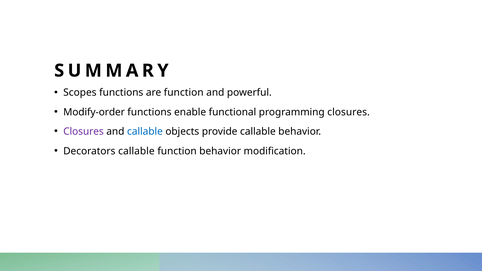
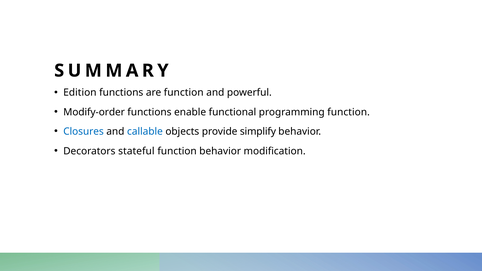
Scopes: Scopes -> Edition (80, 93)
programming closures: closures -> function (349, 112)
Closures colour: purple -> blue (84, 132)
provide callable: callable -> simplify (258, 132)
Decorators callable: callable -> stateful (136, 151)
